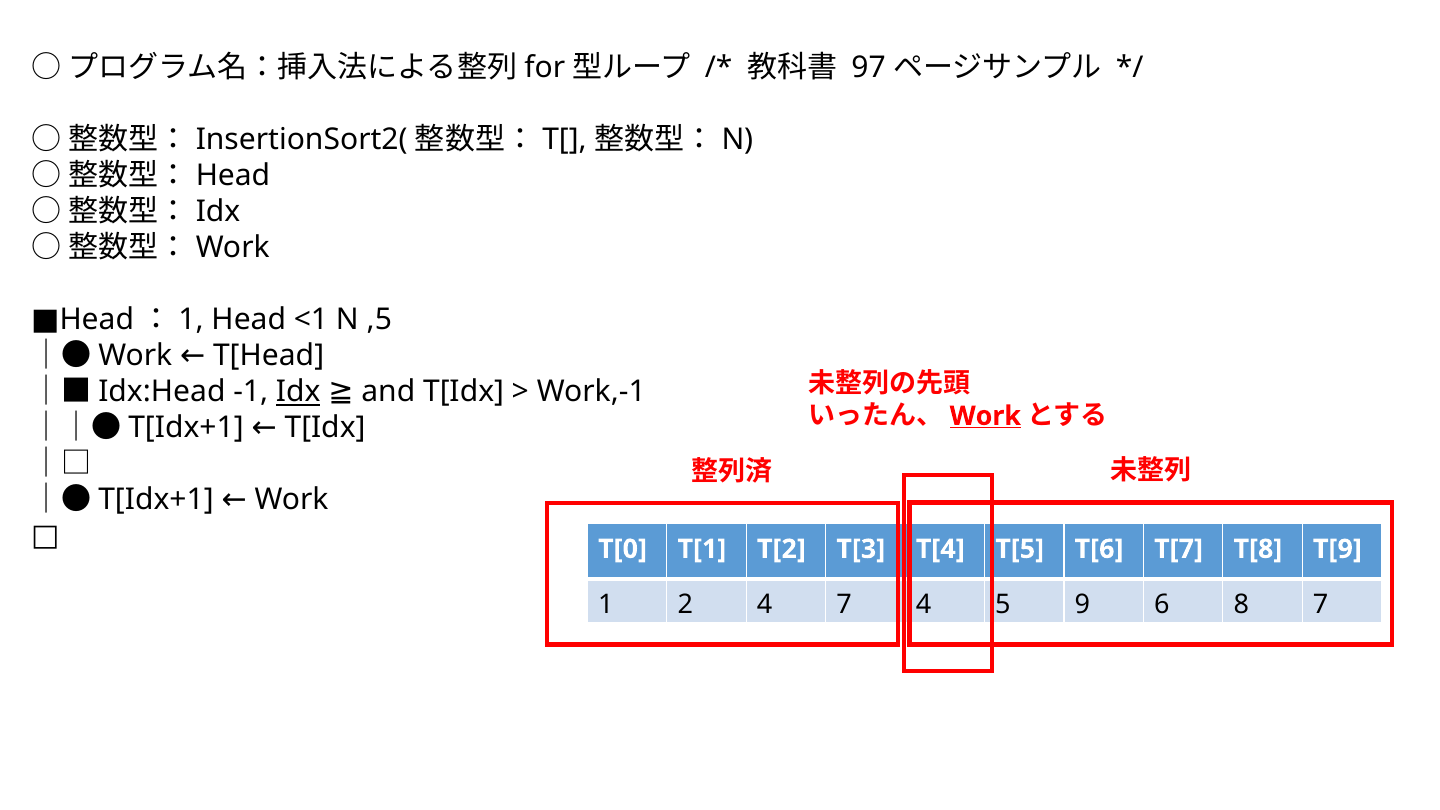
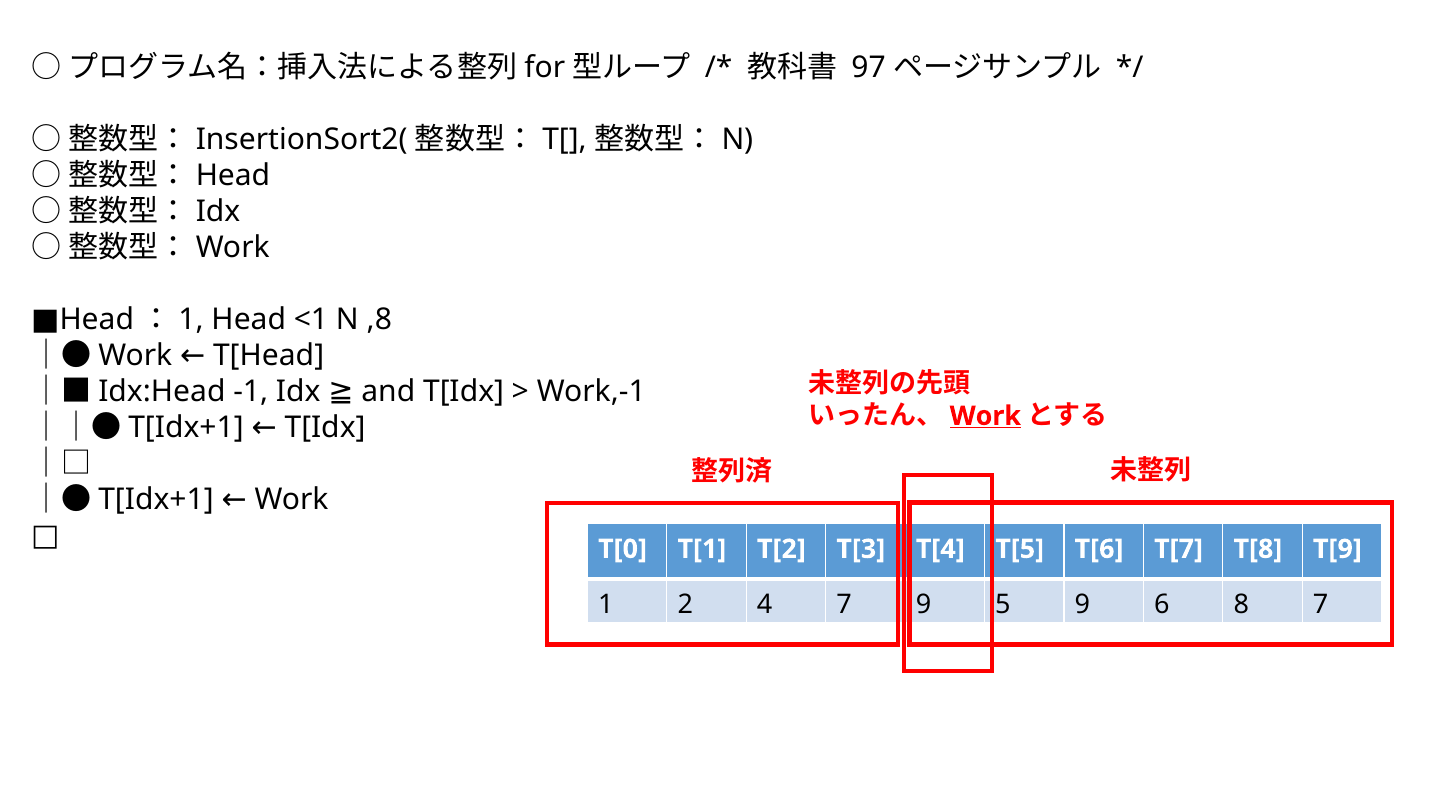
,5: ,5 -> ,8 (379, 320)
Idx underline: present -> none (298, 392)
7 4: 4 -> 9 (924, 604)
